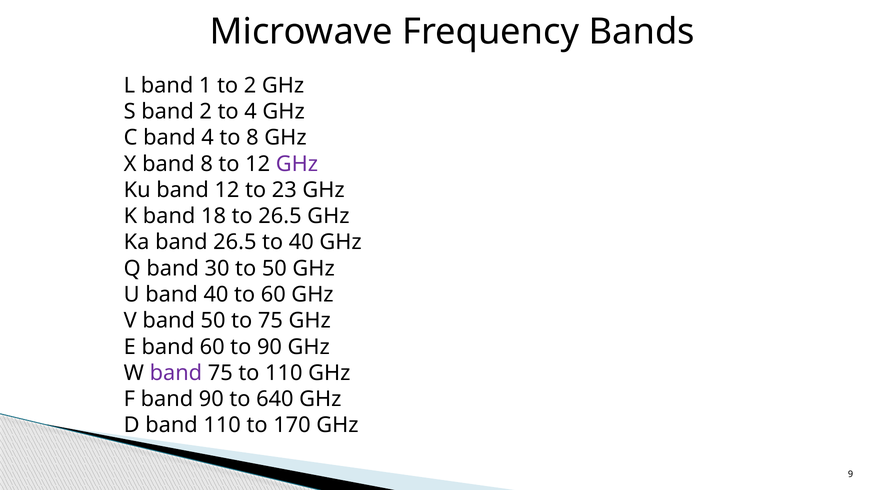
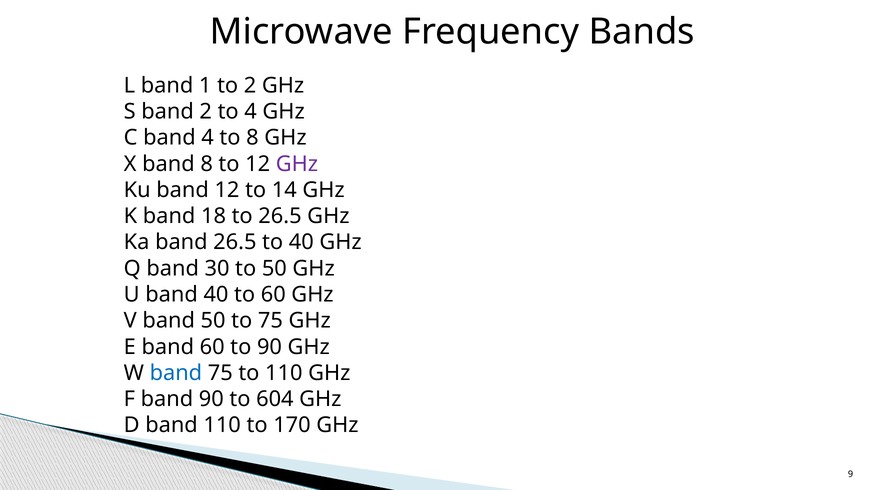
23: 23 -> 14 (284, 190)
band colour: purple -> blue (176, 373)
640: 640 -> 604 (275, 399)
